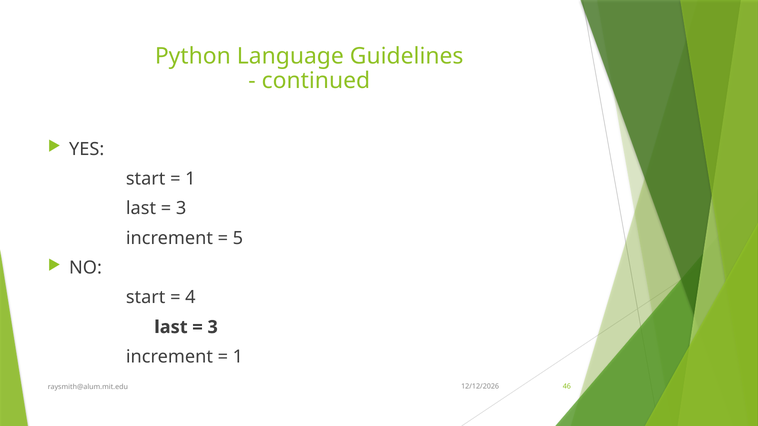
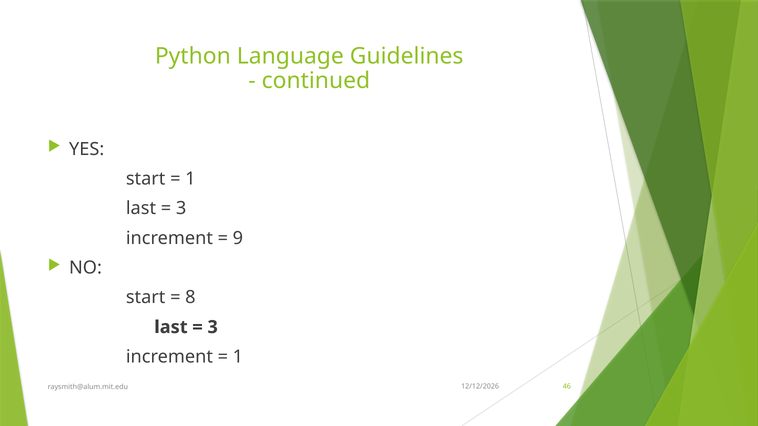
5: 5 -> 9 (238, 238)
4: 4 -> 8 (190, 298)
